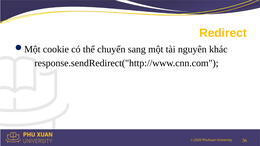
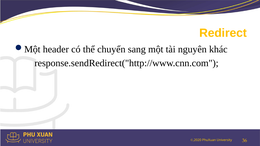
cookie: cookie -> header (56, 49)
